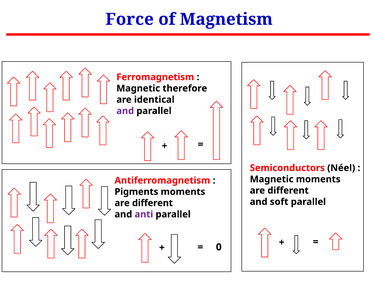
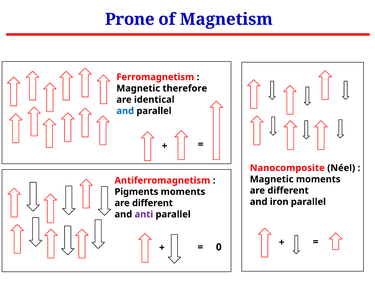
Force: Force -> Prone (130, 19)
and colour: purple -> blue (125, 111)
Semiconductors: Semiconductors -> Nanocomposite (287, 167)
soft: soft -> iron (279, 201)
